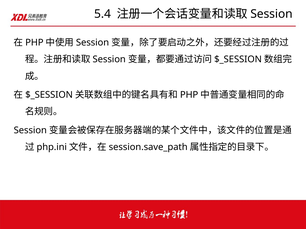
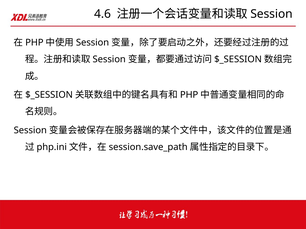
5.4: 5.4 -> 4.6 (103, 14)
